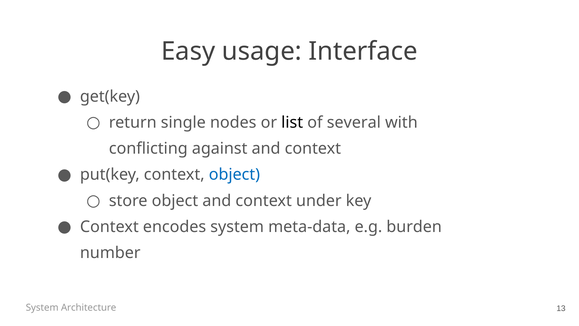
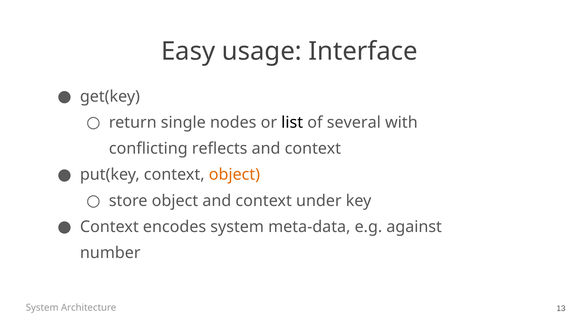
against: against -> reflects (220, 148)
object colour: blue -> orange (234, 174)
burden: burden -> against (414, 227)
